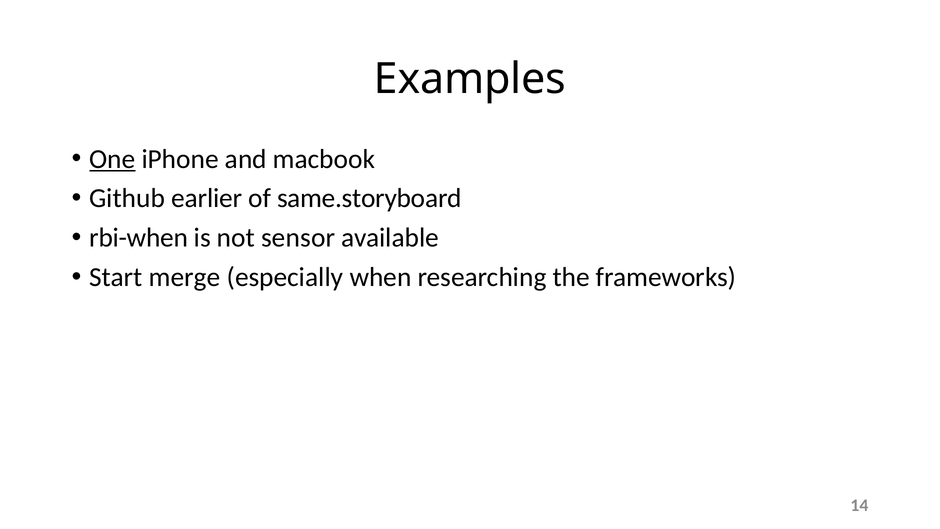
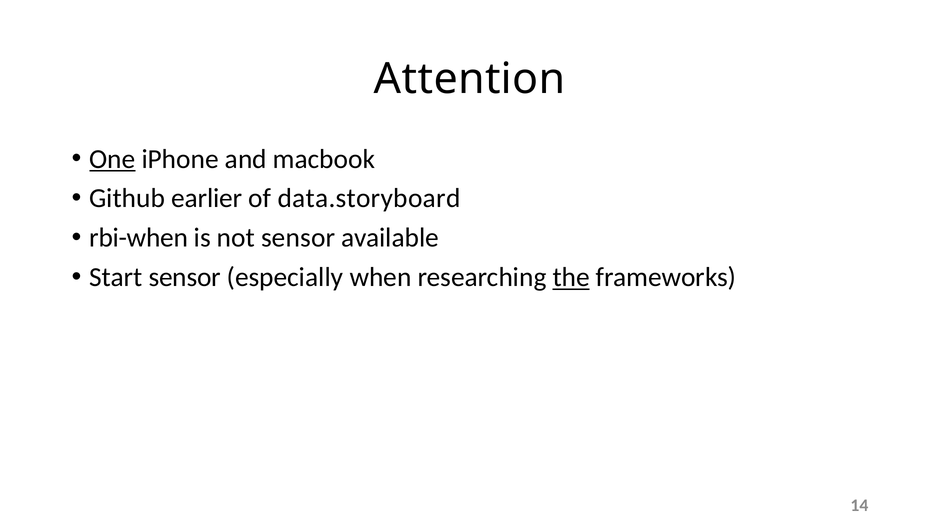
Examples: Examples -> Attention (470, 79)
same.storyboard: same.storyboard -> data.storyboard (369, 198)
Start merge: merge -> sensor (185, 277)
the underline: none -> present (571, 277)
